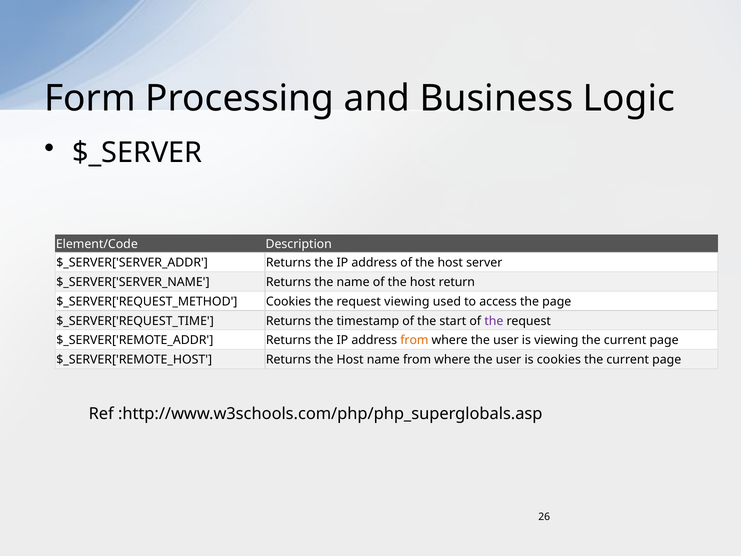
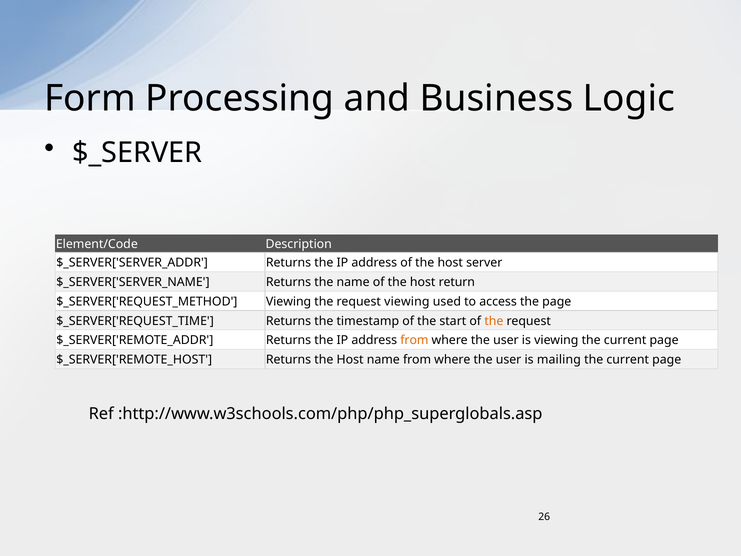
Cookies: Cookies -> Viewing (289, 301)
the colour: purple -> orange (494, 321)
is cookies: cookies -> mailing (559, 359)
